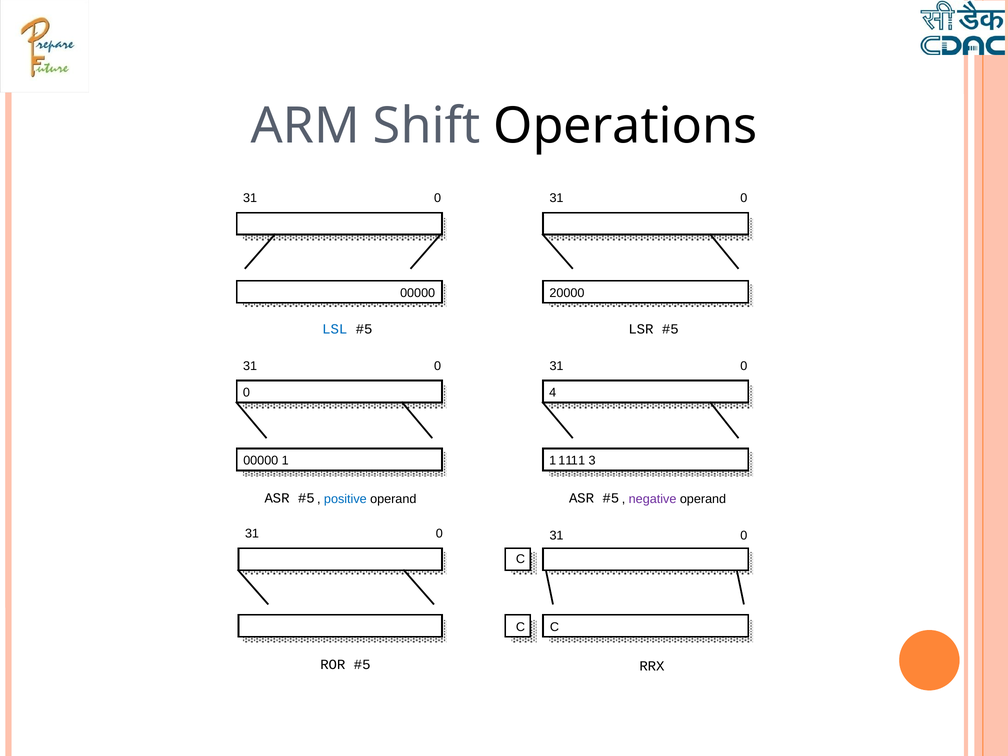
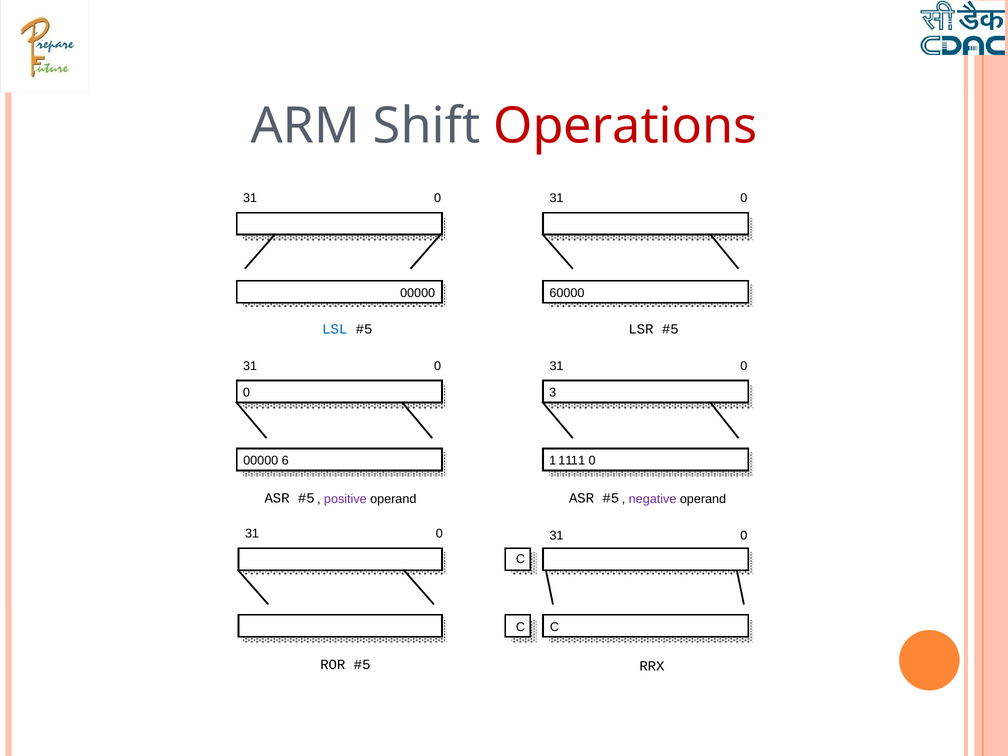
Operations colour: black -> red (625, 126)
20000: 20000 -> 60000 (567, 293)
4: 4 -> 3 (553, 393)
1: 1 -> 6 (285, 461)
3: 3 -> 0 (592, 461)
positive colour: blue -> purple (345, 499)
